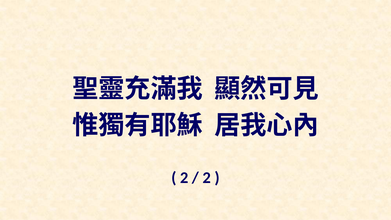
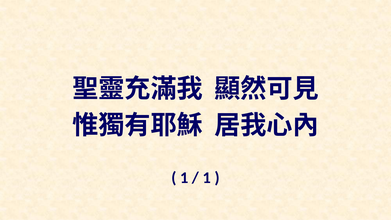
2: 2 -> 1 (184, 178)
2: 2 -> 1 (207, 178)
